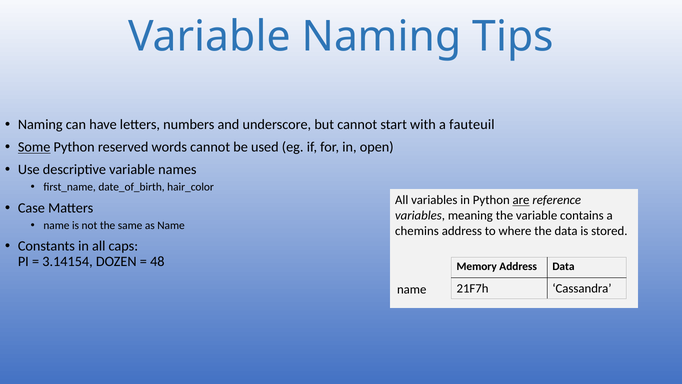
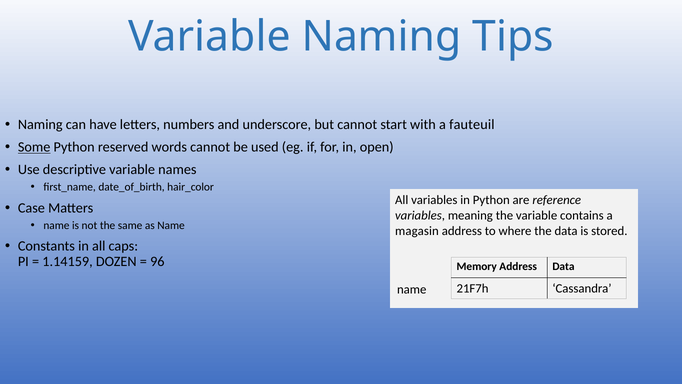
are underline: present -> none (521, 200)
chemins: chemins -> magasin (417, 231)
3.14154: 3.14154 -> 1.14159 (68, 261)
48: 48 -> 96 (157, 261)
